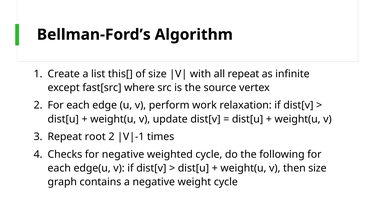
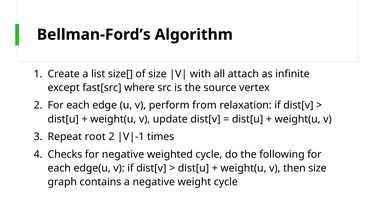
this[: this[ -> size[ (120, 74)
all repeat: repeat -> attach (243, 74)
work: work -> from (204, 105)
